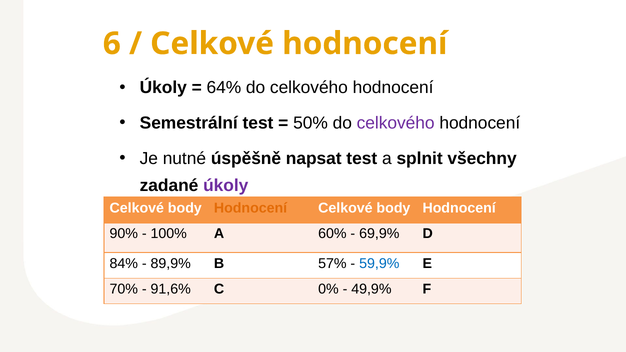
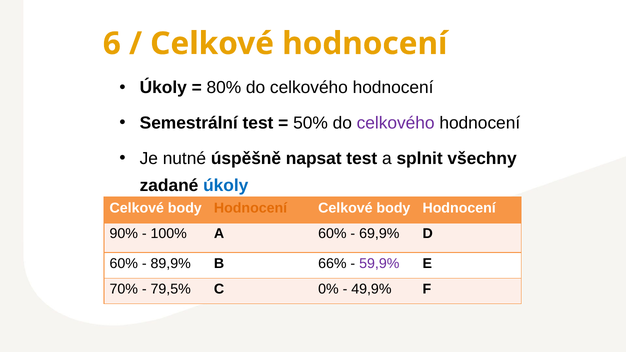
64%: 64% -> 80% (224, 88)
úkoly colour: purple -> blue (226, 186)
84%: 84% -> 60% (124, 264)
57%: 57% -> 66% (332, 264)
59,9% colour: blue -> purple (379, 264)
91,6%: 91,6% -> 79,5% (171, 289)
